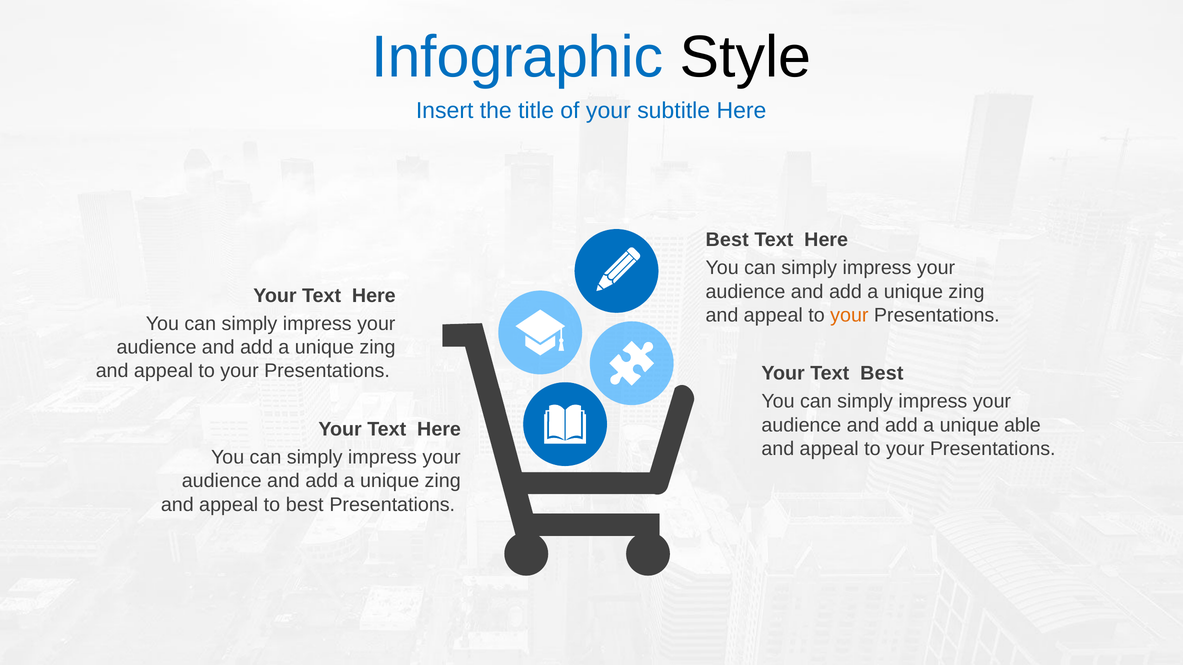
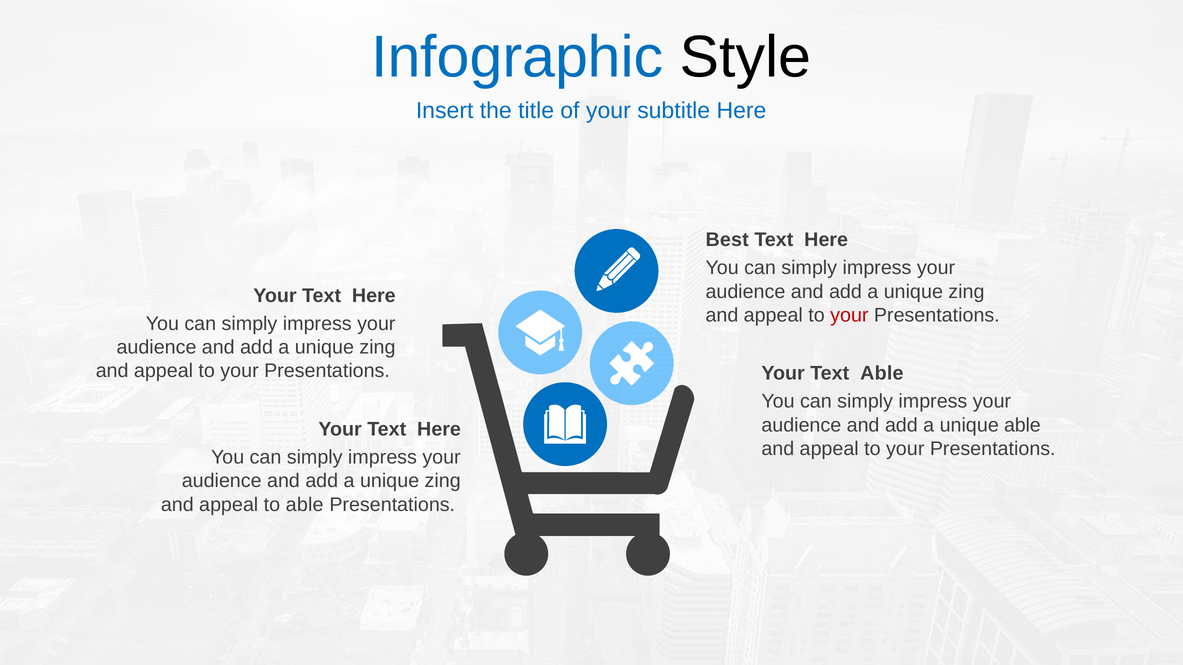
your colour: orange -> red (849, 315)
Text Best: Best -> Able (882, 374)
to best: best -> able (305, 505)
